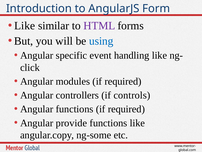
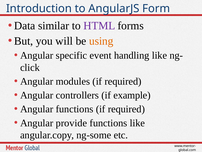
Like: Like -> Data (25, 26)
using colour: blue -> orange (101, 41)
controls: controls -> example (132, 95)
